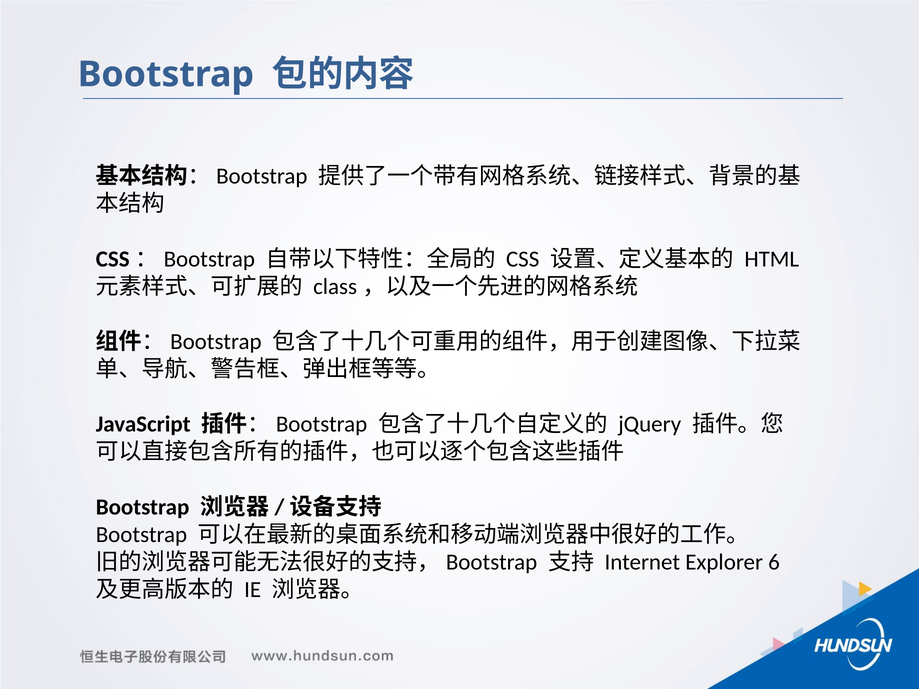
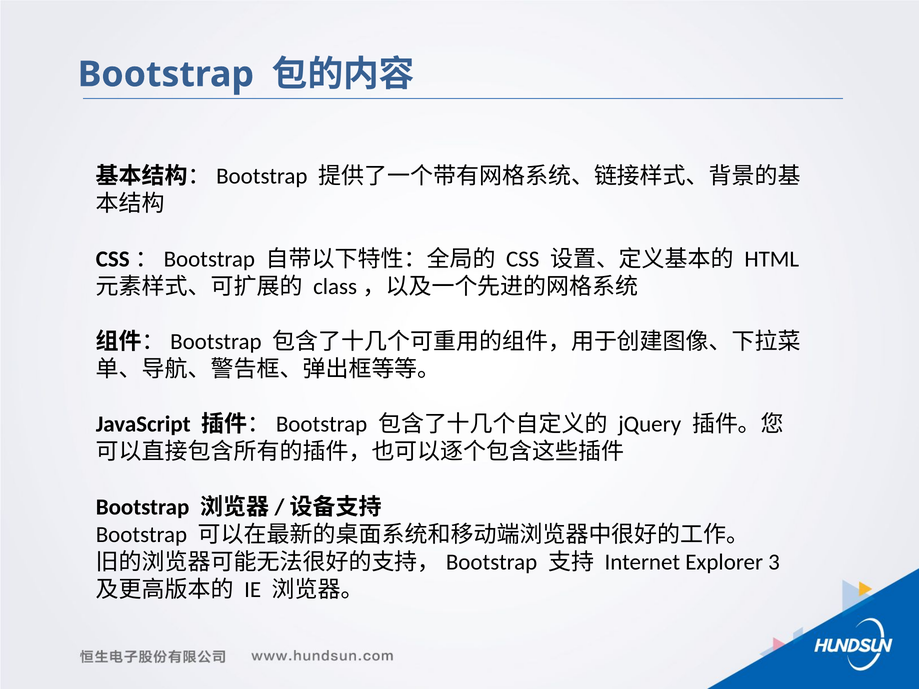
6: 6 -> 3 (774, 562)
